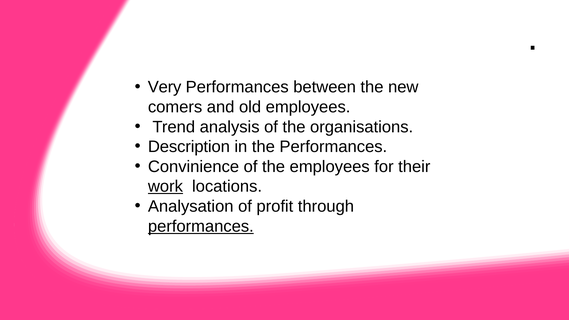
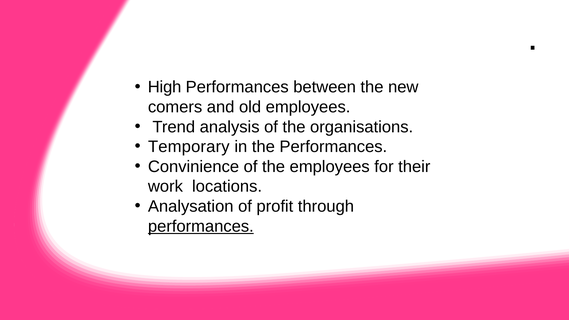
Very: Very -> High (165, 87)
Description: Description -> Temporary (189, 147)
work underline: present -> none (165, 187)
